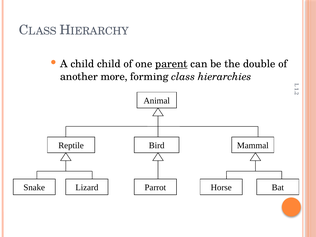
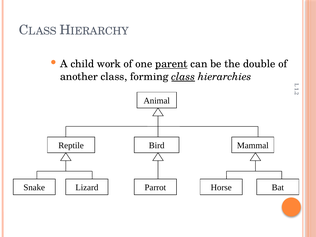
child child: child -> work (109, 64)
another more: more -> class (114, 77)
class underline: none -> present (183, 77)
